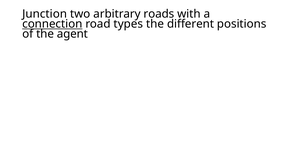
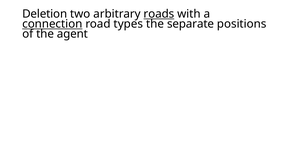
Junction: Junction -> Deletion (45, 14)
roads underline: none -> present (159, 14)
different: different -> separate (191, 24)
